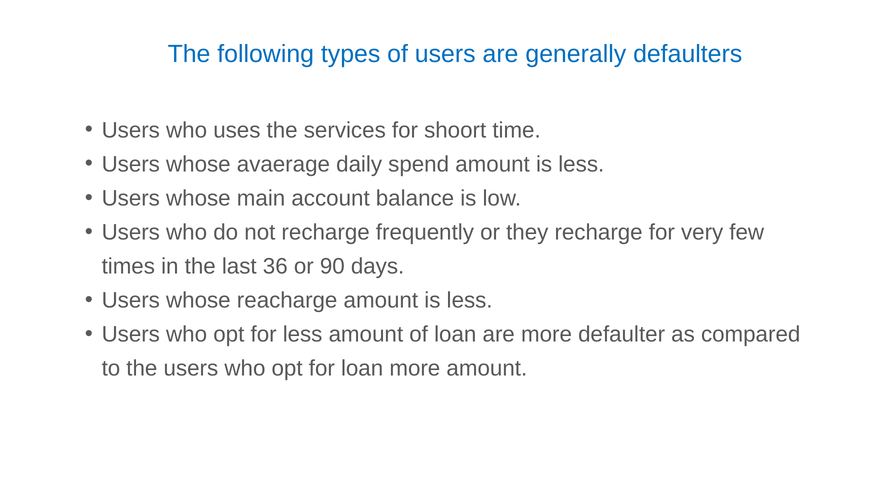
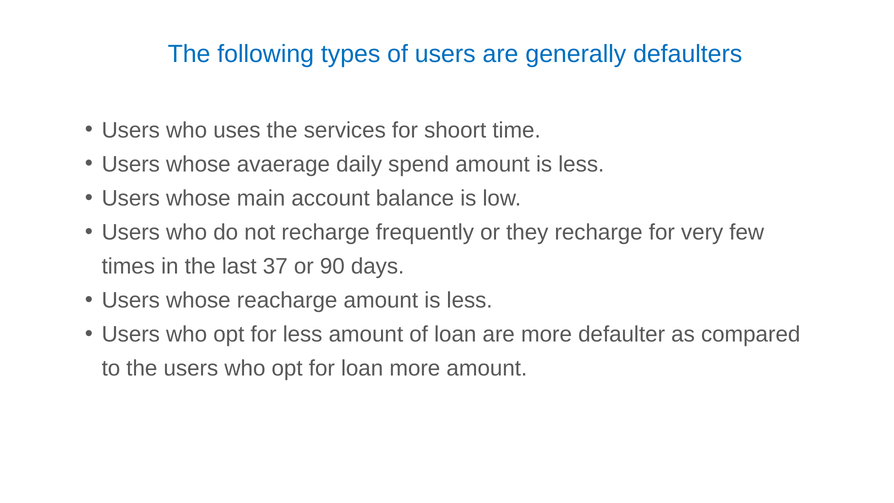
36: 36 -> 37 (275, 266)
